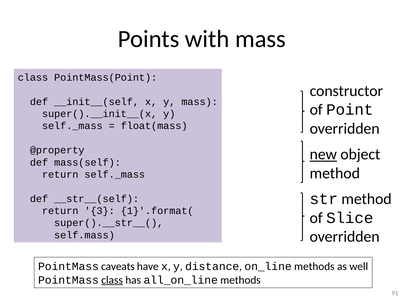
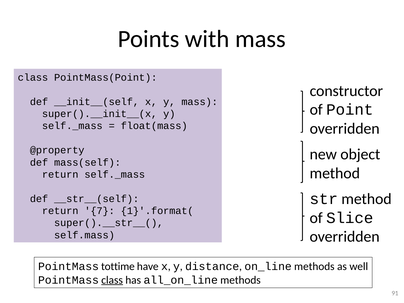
new underline: present -> none (323, 154)
3: 3 -> 7 (100, 211)
caveats: caveats -> tottime (118, 267)
